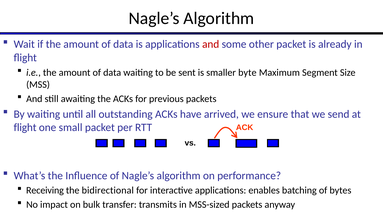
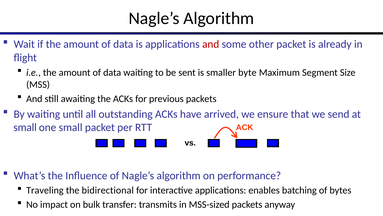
flight: flight -> small (25, 127)
Receiving: Receiving -> Traveling (45, 190)
